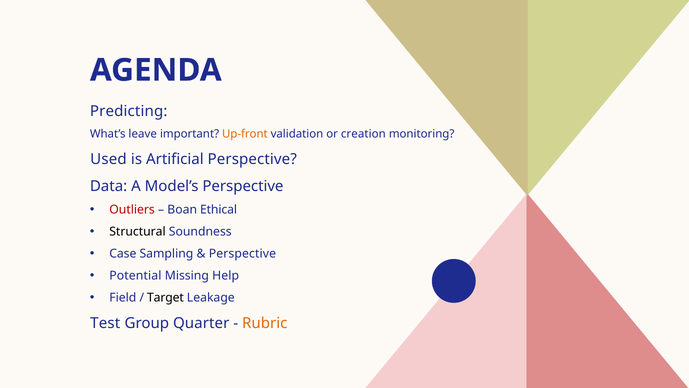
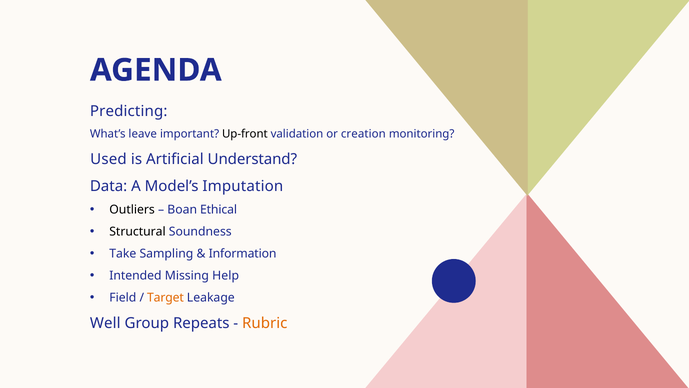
Up-front colour: orange -> black (245, 134)
Artificial Perspective: Perspective -> Understand (252, 159)
Model’s Perspective: Perspective -> Imputation (243, 186)
Outliers colour: red -> black (132, 210)
Case: Case -> Take (123, 254)
Perspective: Perspective -> Information (243, 254)
Potential: Potential -> Intended (135, 275)
Target colour: black -> orange (165, 297)
Test: Test -> Well (105, 323)
Quarter: Quarter -> Repeats (201, 323)
